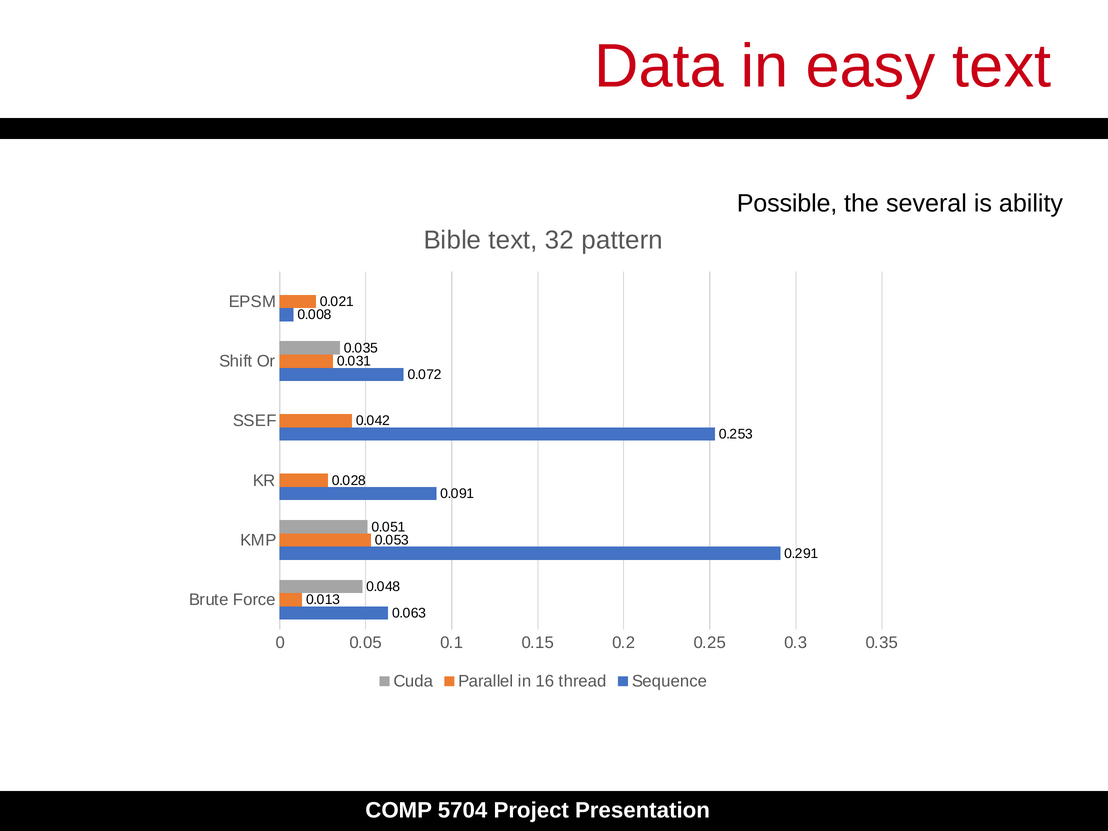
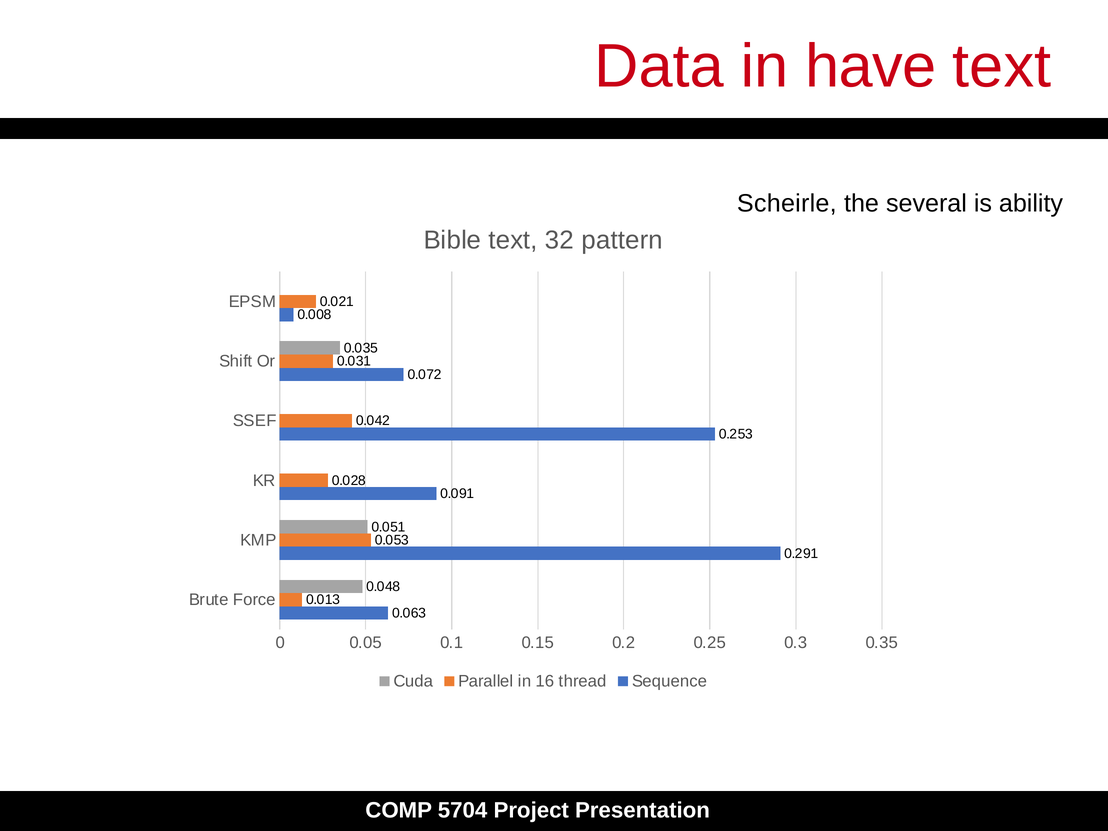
easy: easy -> have (871, 66)
Possible: Possible -> Scheirle (787, 203)
